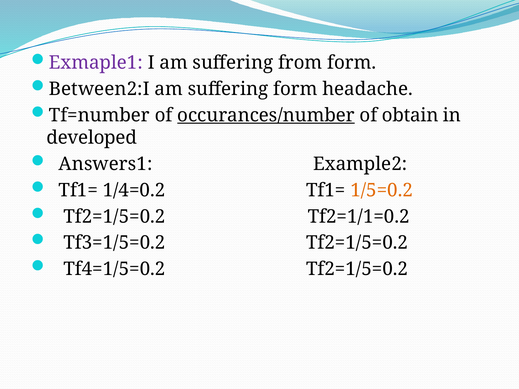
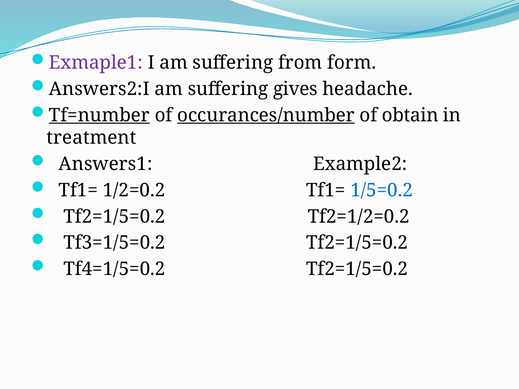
Between2:I: Between2:I -> Answers2:I (99, 89)
suffering form: form -> gives (295, 89)
Tf=number underline: none -> present (99, 115)
developed: developed -> treatment (92, 138)
1/4=0.2: 1/4=0.2 -> 1/2=0.2 (134, 190)
1/5=0.2 colour: orange -> blue (382, 190)
Tf2=1/1=0.2: Tf2=1/1=0.2 -> Tf2=1/2=0.2 (359, 217)
